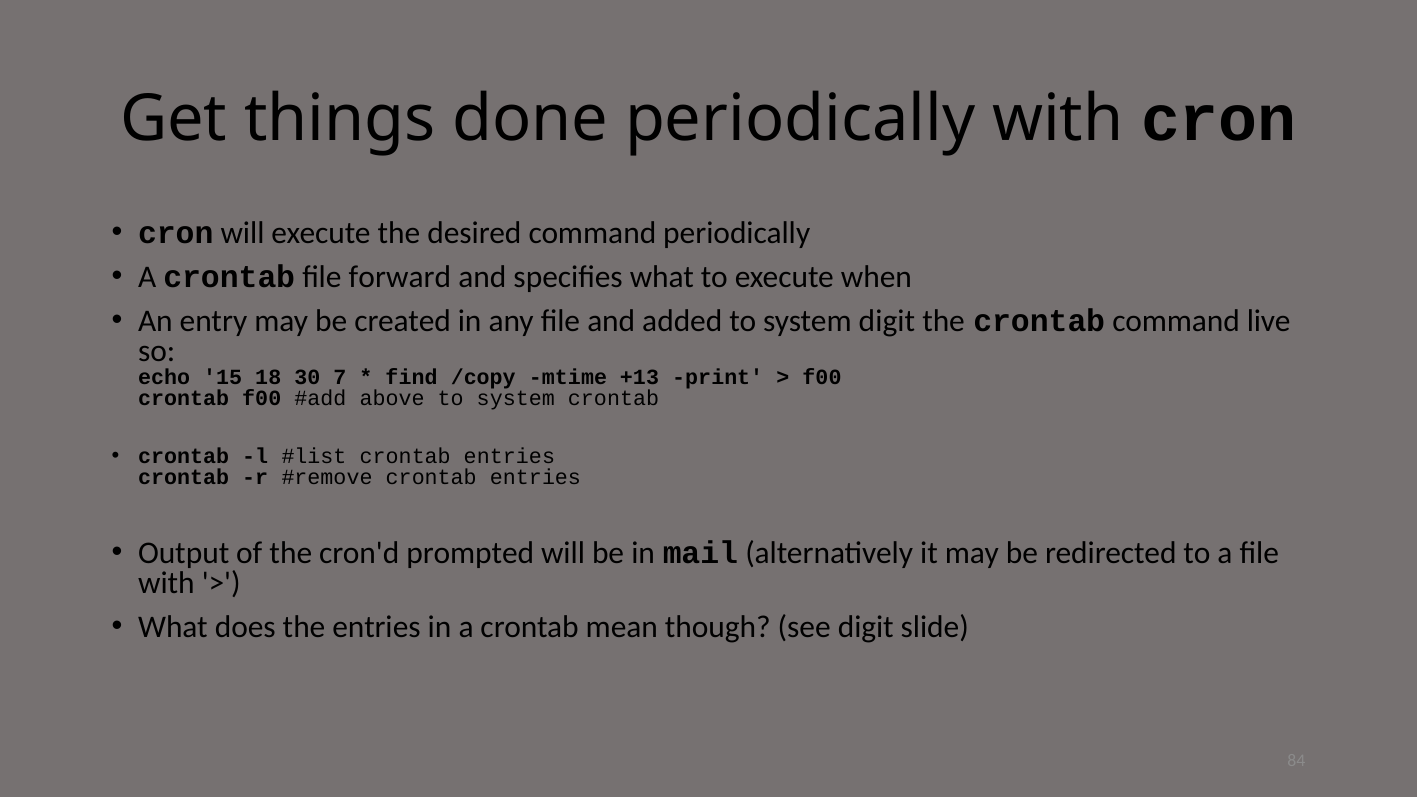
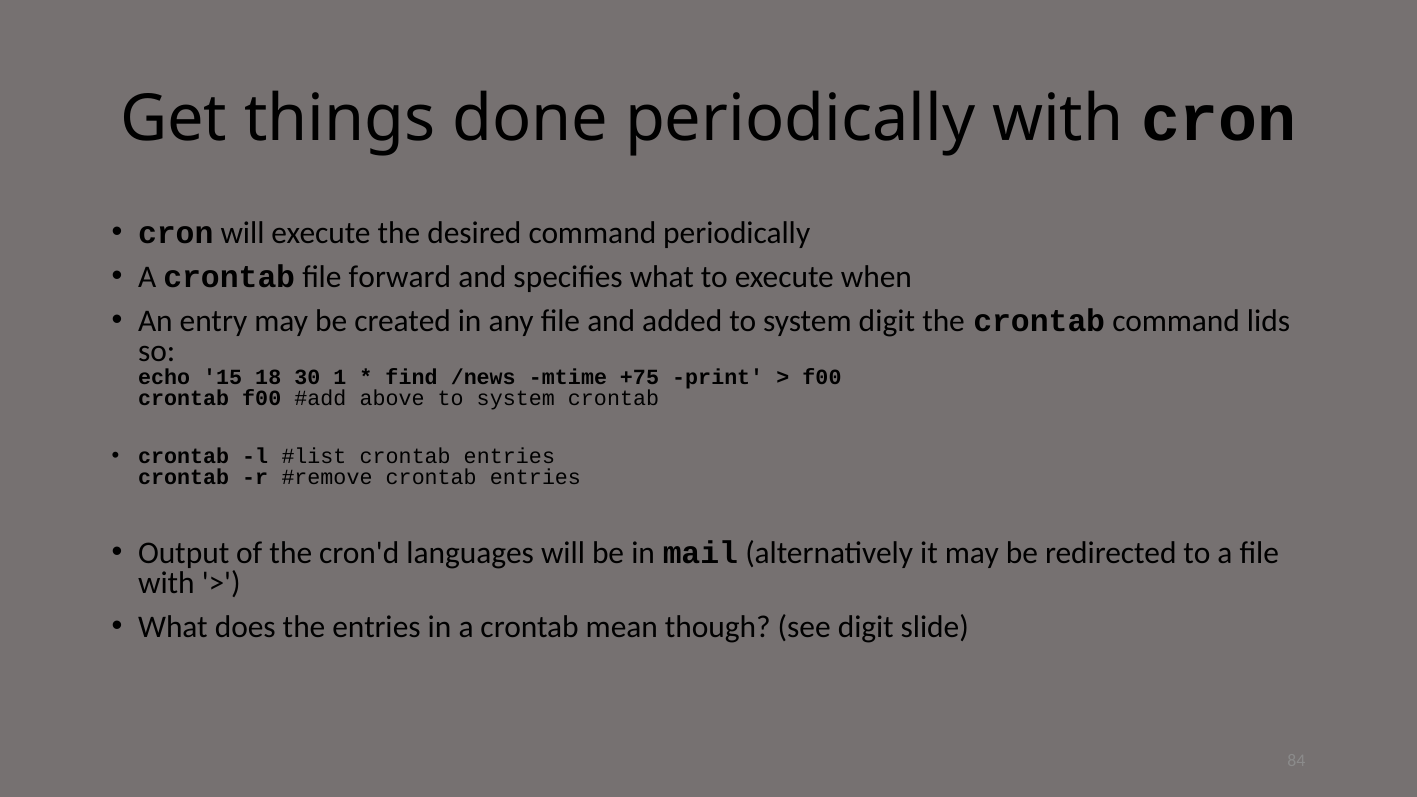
live: live -> lids (1269, 321)
7: 7 -> 1 (340, 378)
/copy: /copy -> /news (483, 378)
+13: +13 -> +75 (639, 378)
prompted: prompted -> languages (470, 553)
